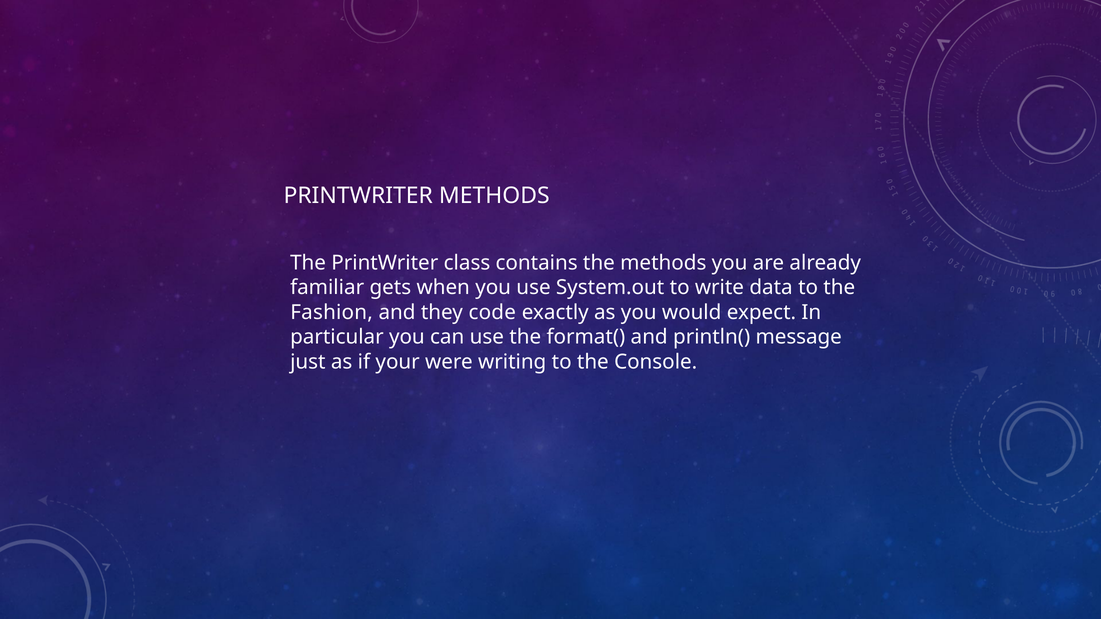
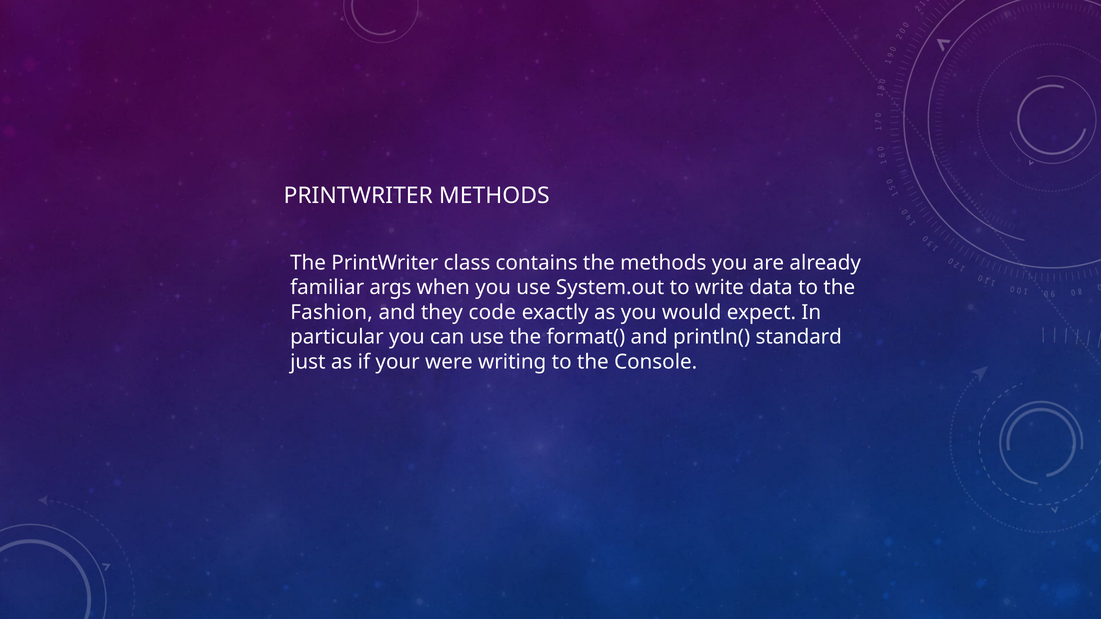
gets: gets -> args (390, 288)
message: message -> standard (799, 337)
